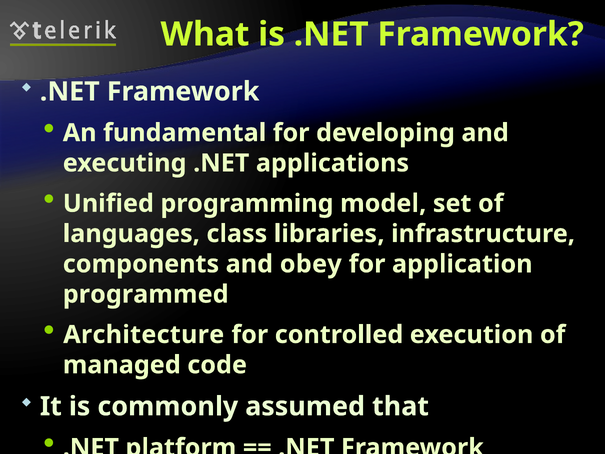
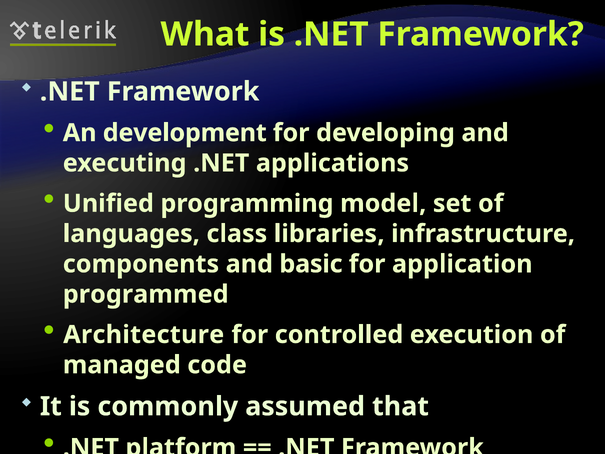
fundamental: fundamental -> development (185, 133)
obey: obey -> basic (311, 264)
